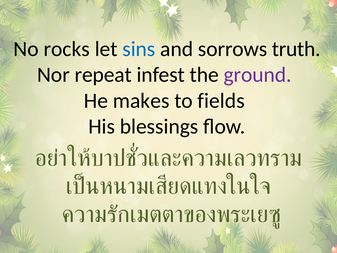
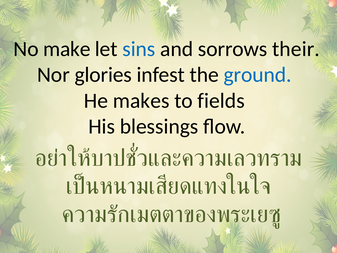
rocks: rocks -> make (67, 49)
truth: truth -> their (296, 49)
repeat: repeat -> glories (103, 75)
ground colour: purple -> blue (258, 75)
